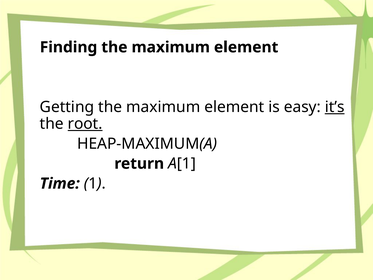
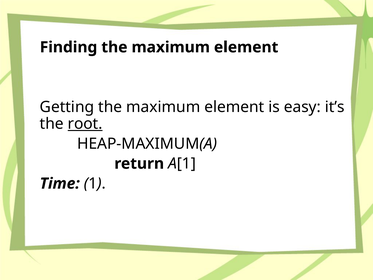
it’s underline: present -> none (335, 107)
